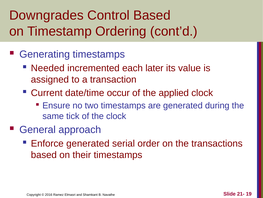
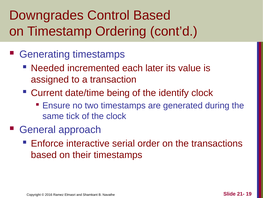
occur: occur -> being (118, 93)
applied: applied -> identify (174, 93)
Enforce generated: generated -> interactive (88, 143)
